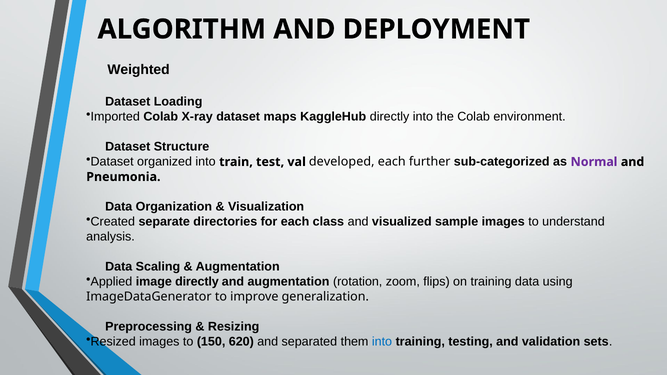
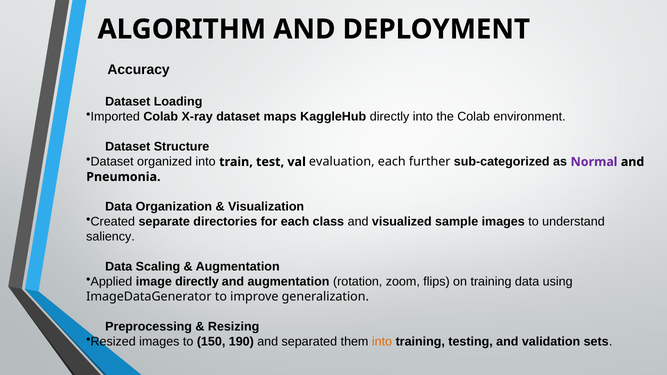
Weighted: Weighted -> Accuracy (139, 69)
developed: developed -> evaluation (342, 162)
analysis: analysis -> saliency (110, 237)
620: 620 -> 190 (241, 342)
into colour: blue -> orange (382, 342)
